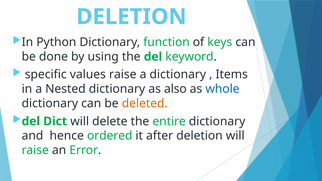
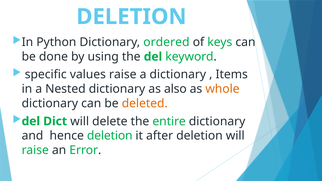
function: function -> ordered (166, 42)
whole colour: blue -> orange (222, 89)
hence ordered: ordered -> deletion (110, 136)
